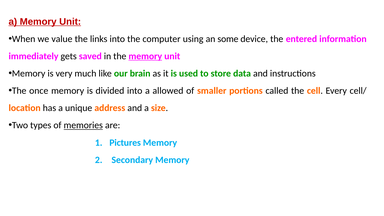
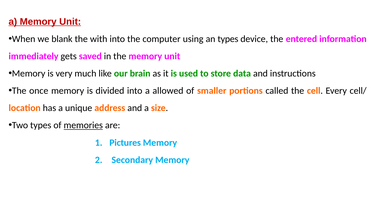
value: value -> blank (62, 39)
links: links -> with (99, 39)
an some: some -> types (228, 39)
memory underline: present -> none (145, 56)
